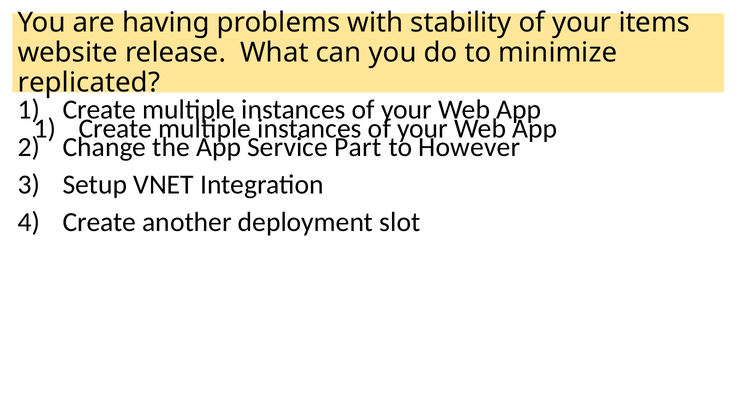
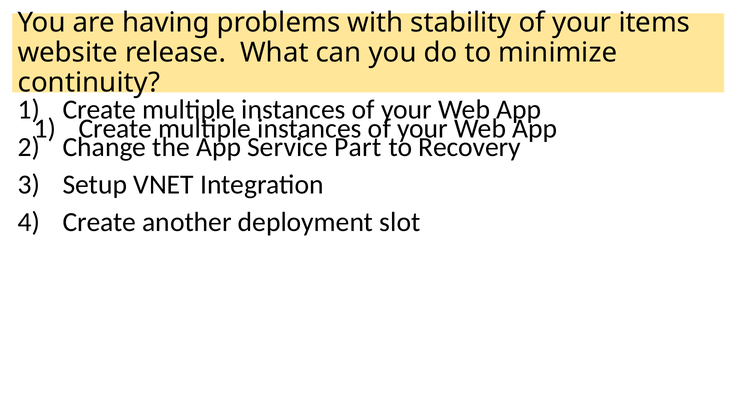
replicated: replicated -> continuity (89, 83)
However: However -> Recovery (469, 147)
